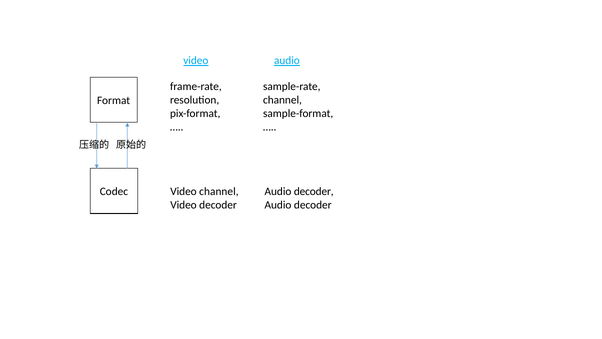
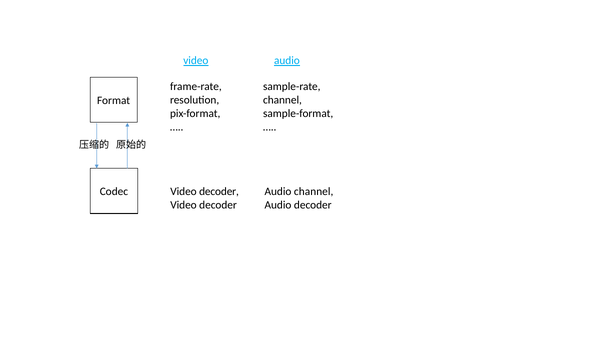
channel: channel -> decoder (219, 191)
decoder: decoder -> channel (314, 191)
